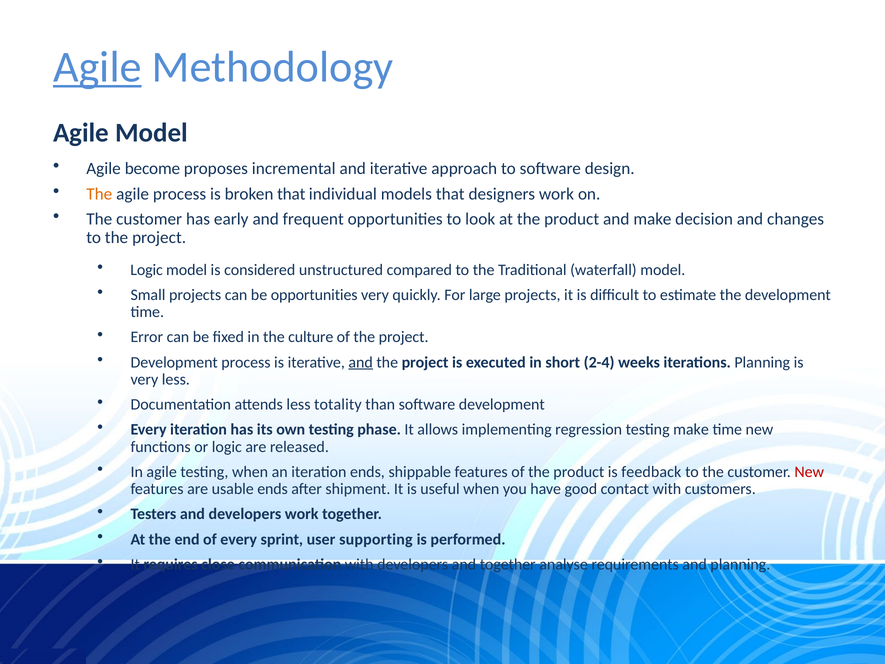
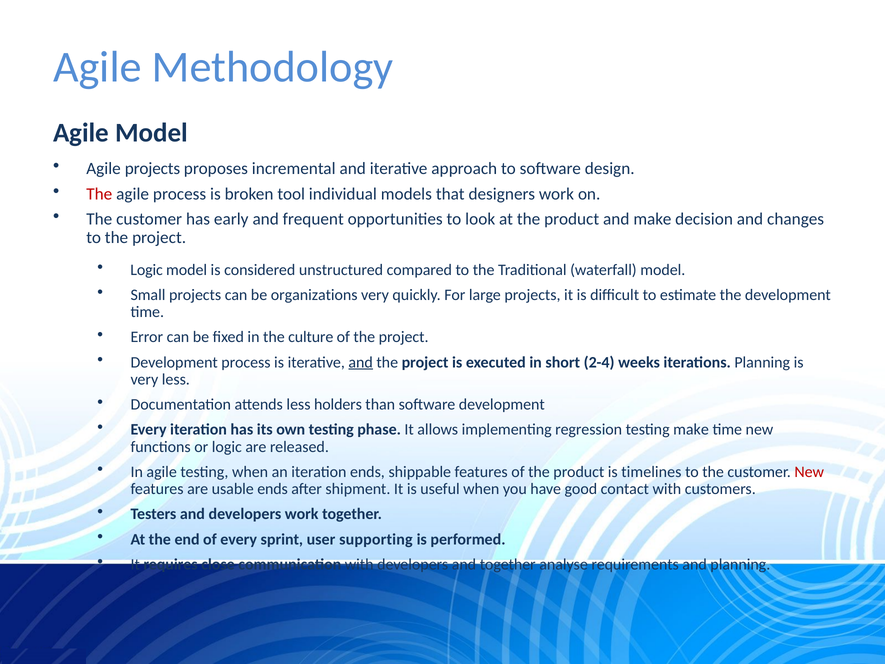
Agile underline: present -> none (97, 67)
Agile become: become -> projects (152, 169)
The colour: orange -> red (99, 194)
broken that: that -> tool (291, 194)
be opportunities: opportunities -> organizations (314, 295)
totality: totality -> holders (338, 404)
feedback: feedback -> timelines (651, 472)
